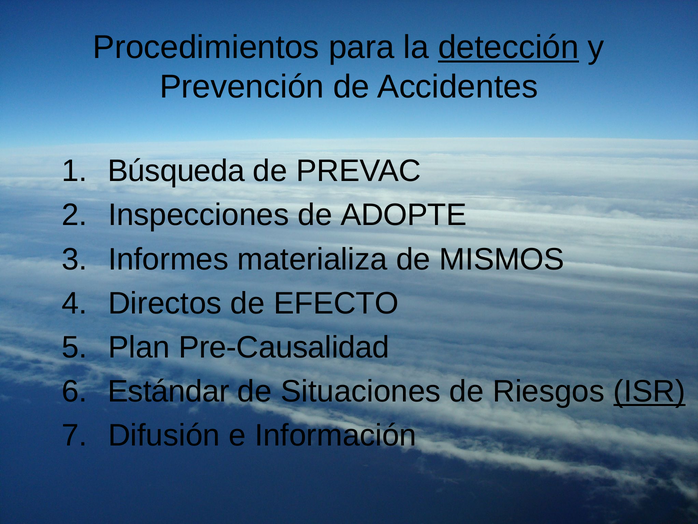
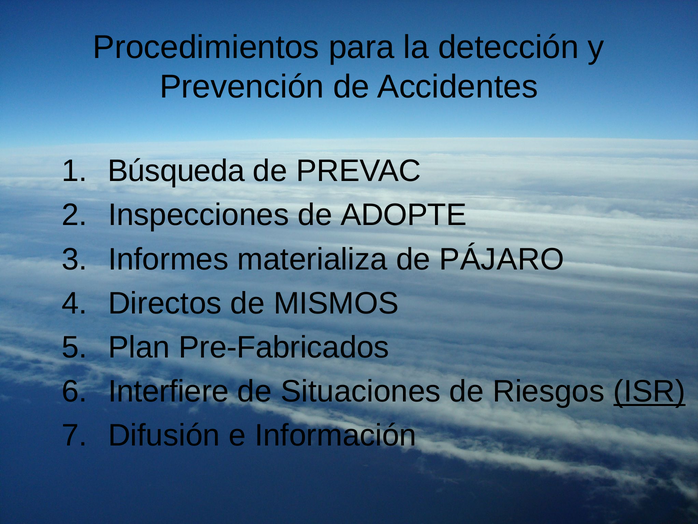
detección underline: present -> none (509, 47)
MISMOS: MISMOS -> PÁJARO (502, 259)
EFECTO: EFECTO -> MISMOS (336, 303)
Pre-Causalidad: Pre-Causalidad -> Pre-Fabricados (284, 347)
Estándar: Estándar -> Interfiere (169, 391)
